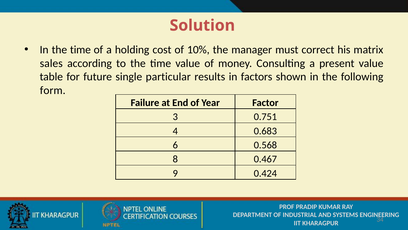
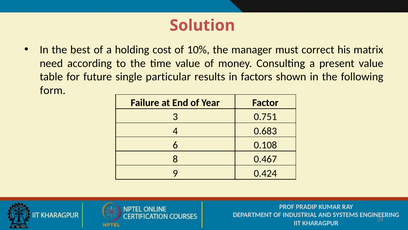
In the time: time -> best (80, 50)
sales: sales -> need (51, 63)
0.568: 0.568 -> 0.108 (265, 145)
